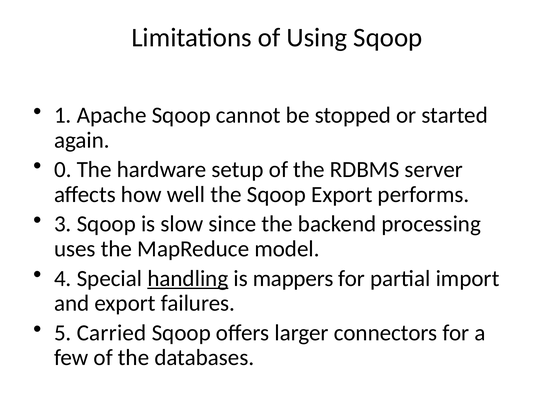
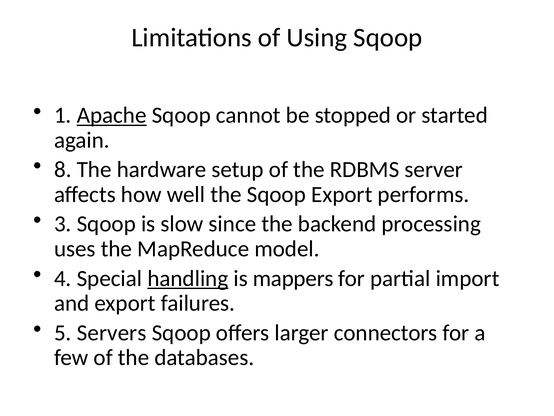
Apache underline: none -> present (112, 115)
0: 0 -> 8 (63, 169)
Carried: Carried -> Servers (112, 332)
